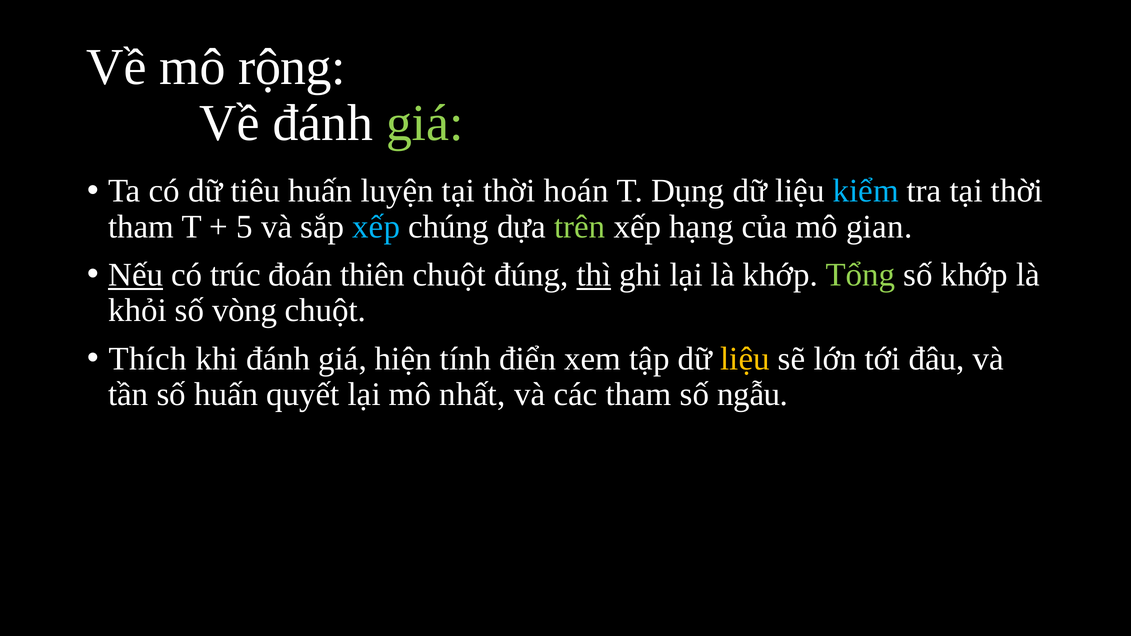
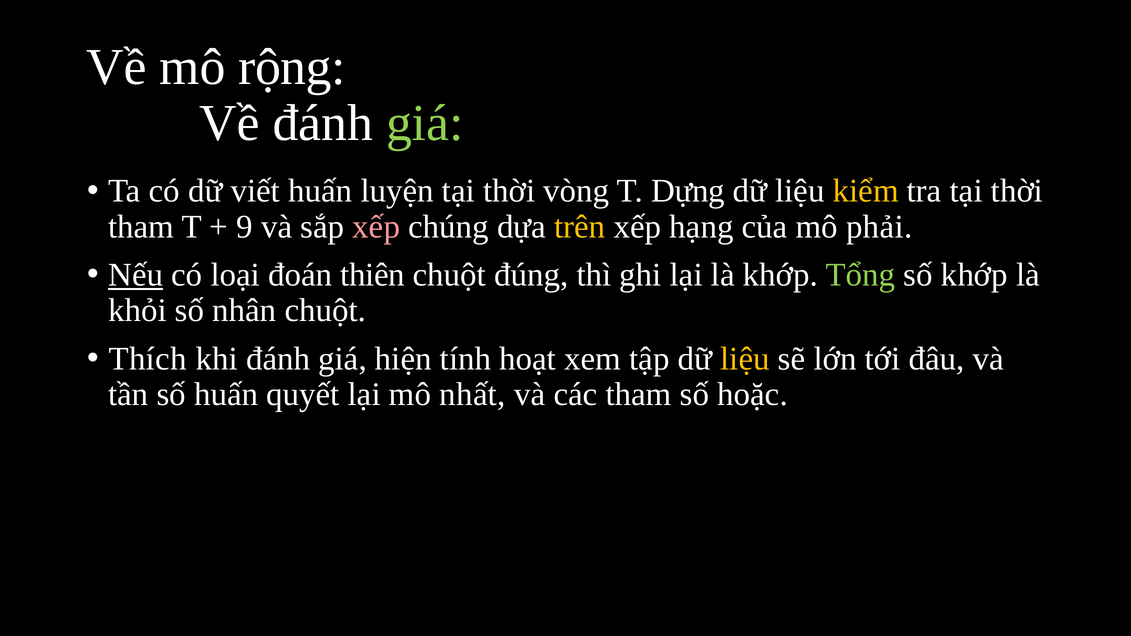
tiêu: tiêu -> viết (255, 191)
hoán: hoán -> vòng (576, 191)
Dụng: Dụng -> Dựng (688, 191)
kiểm colour: light blue -> yellow (866, 191)
5: 5 -> 9 (245, 227)
xếp colour: light blue -> pink (376, 227)
trên colour: light green -> yellow (580, 227)
gian: gian -> phải (879, 227)
trúc: trúc -> loại (235, 275)
thì underline: present -> none (594, 275)
vòng: vòng -> nhân (244, 311)
điển: điển -> hoạt (528, 359)
ngẫu: ngẫu -> hoặc (753, 394)
